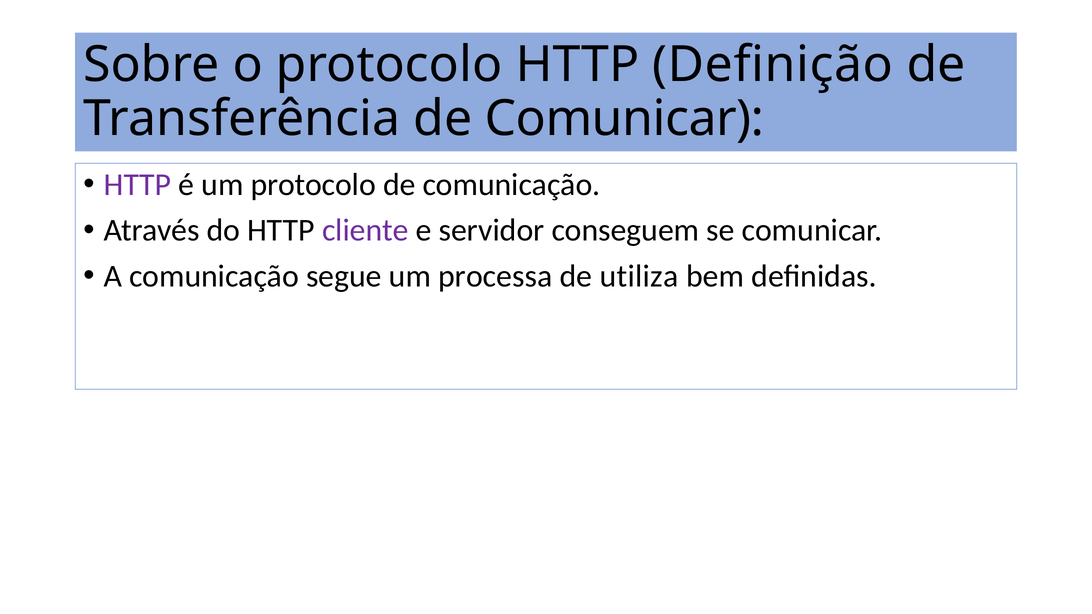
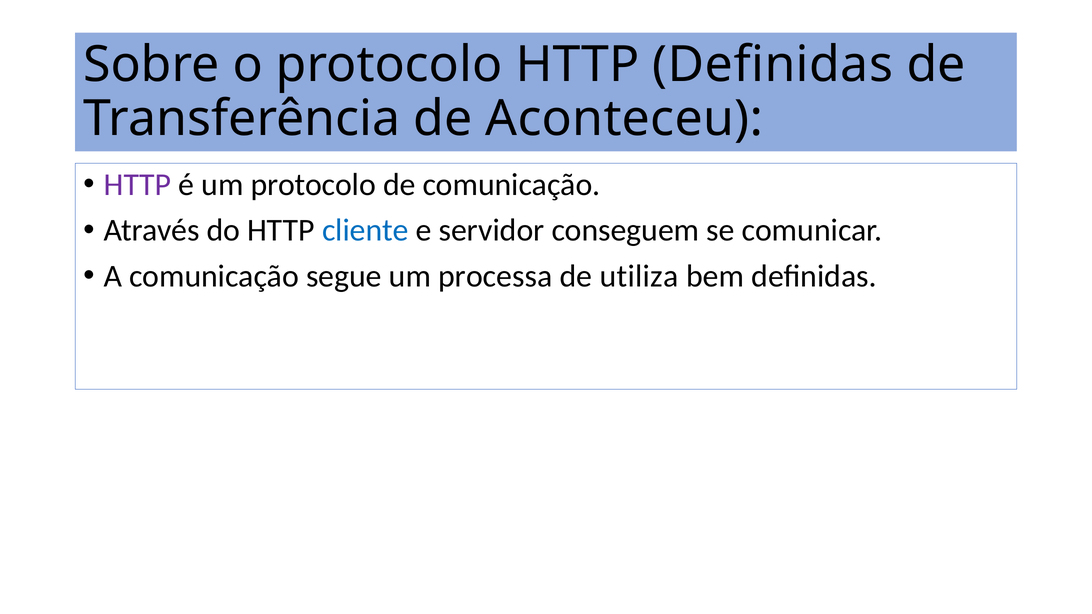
HTTP Definição: Definição -> Definidas (773, 65)
de Comunicar: Comunicar -> Aconteceu (624, 119)
cliente colour: purple -> blue (365, 230)
